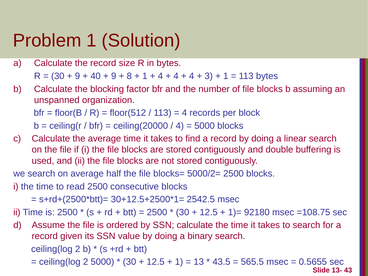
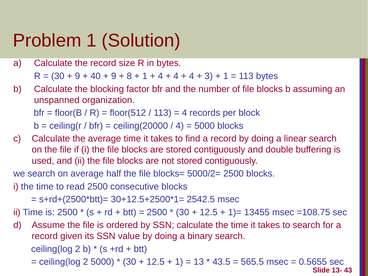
92180: 92180 -> 13455 (257, 212)
